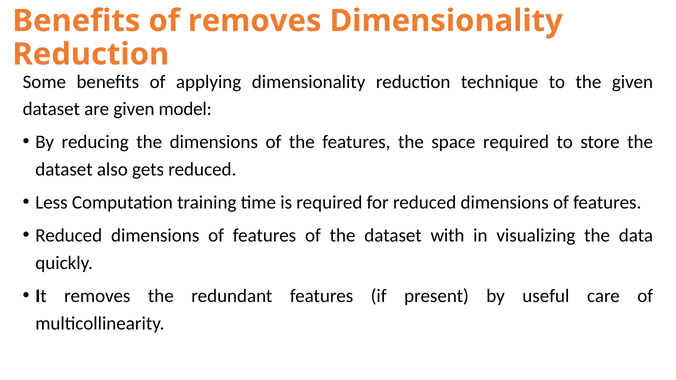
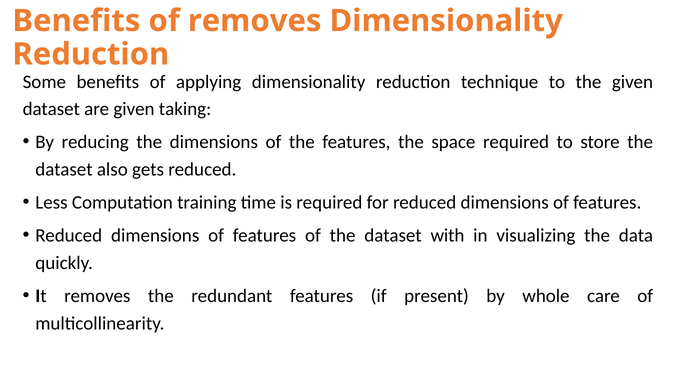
model: model -> taking (185, 109)
useful: useful -> whole (546, 296)
